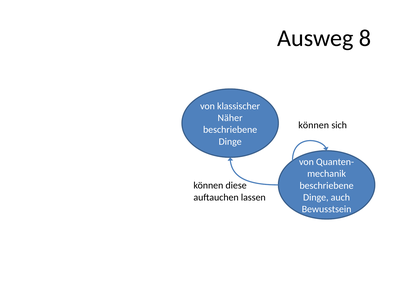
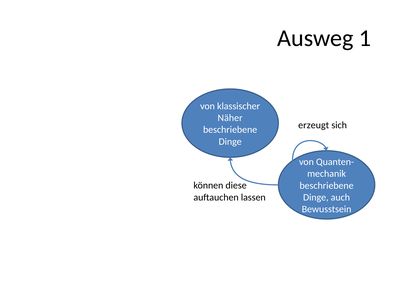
8: 8 -> 1 (365, 38)
können: können -> erzeugt (314, 125)
